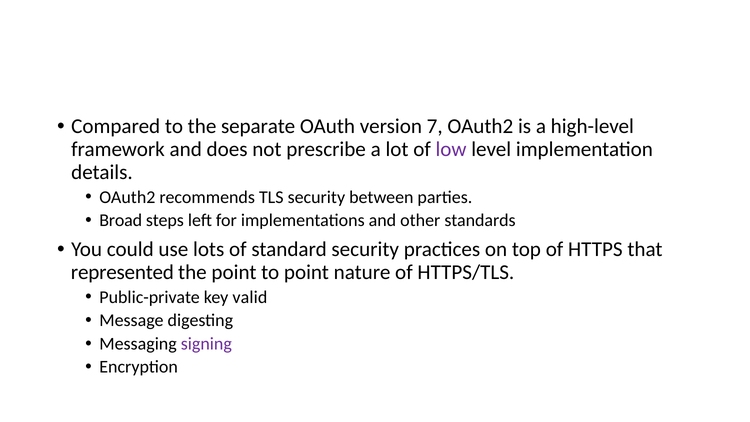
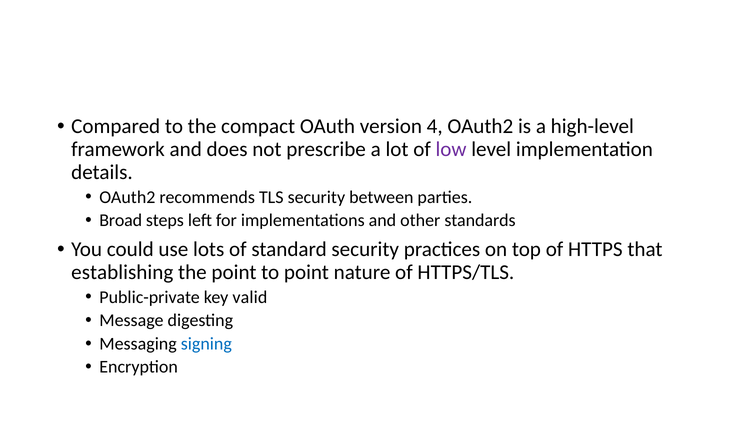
separate: separate -> compact (258, 126)
7: 7 -> 4 (435, 126)
represented: represented -> establishing (122, 272)
signing colour: purple -> blue (206, 344)
